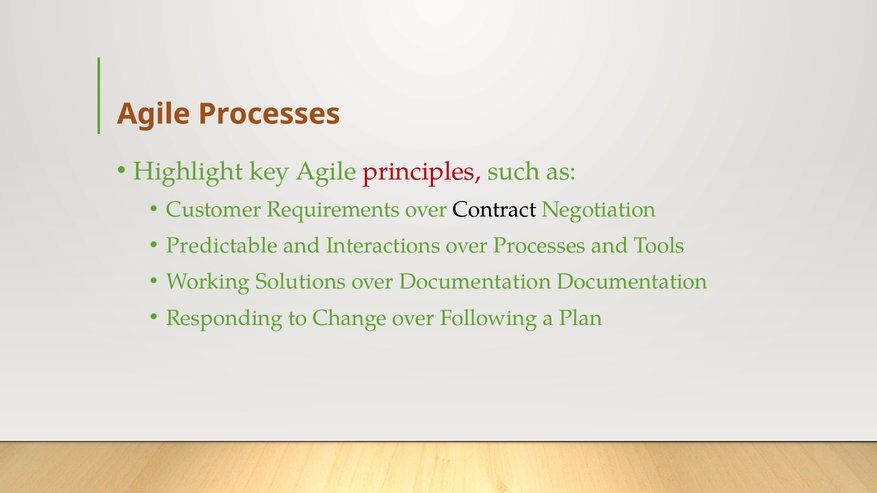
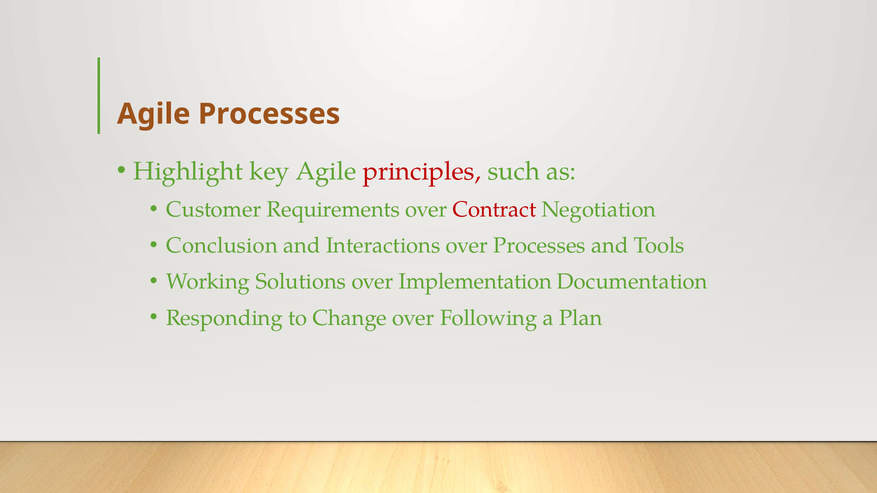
Contract colour: black -> red (494, 210)
Predictable: Predictable -> Conclusion (222, 246)
over Documentation: Documentation -> Implementation (475, 282)
